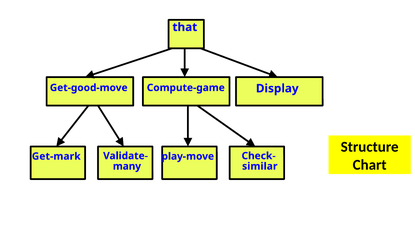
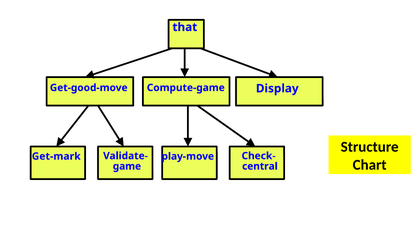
many: many -> game (127, 167)
similar: similar -> central (260, 167)
